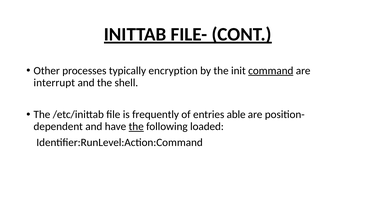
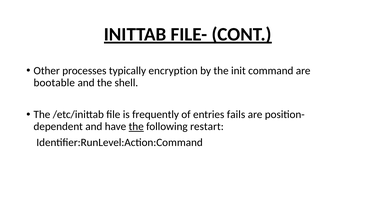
command underline: present -> none (271, 71)
interrupt: interrupt -> bootable (54, 83)
able: able -> fails (236, 115)
loaded: loaded -> restart (207, 127)
